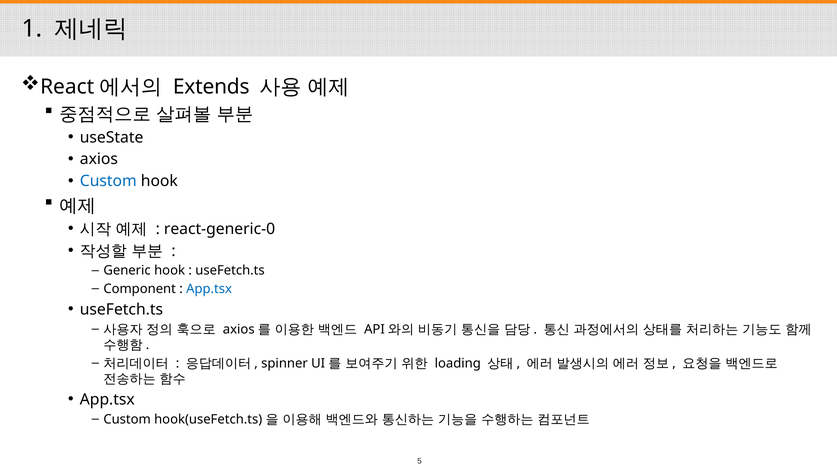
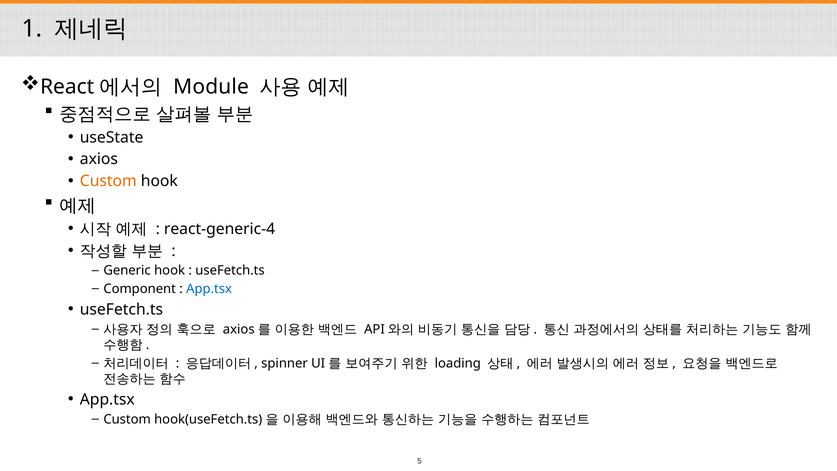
Extends: Extends -> Module (211, 87)
Custom colour: blue -> orange (108, 181)
react-generic-0: react-generic-0 -> react-generic-4 (220, 229)
